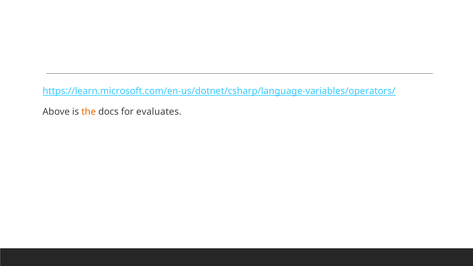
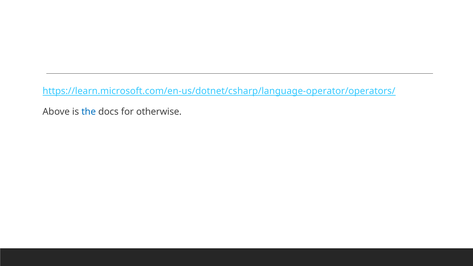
https://learn.microsoft.com/en-us/dotnet/csharp/language-variables/operators/: https://learn.microsoft.com/en-us/dotnet/csharp/language-variables/operators/ -> https://learn.microsoft.com/en-us/dotnet/csharp/language-operator/operators/ (219, 91)
the colour: orange -> blue (89, 112)
evaluates: evaluates -> otherwise (159, 112)
